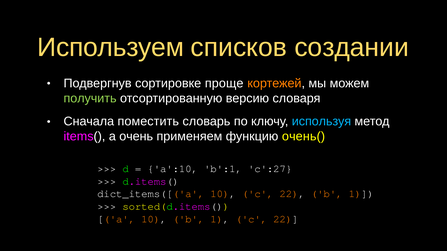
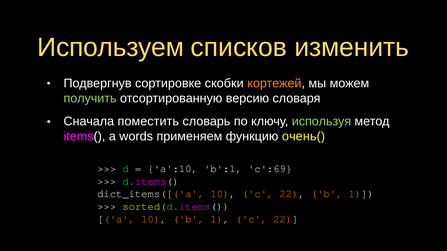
создании: создании -> изменить (352, 48)
проще: проще -> скобки (224, 83)
используя colour: light blue -> light green (321, 122)
очень: очень -> words (136, 137)
c':27: c':27 -> c':69 (270, 169)
